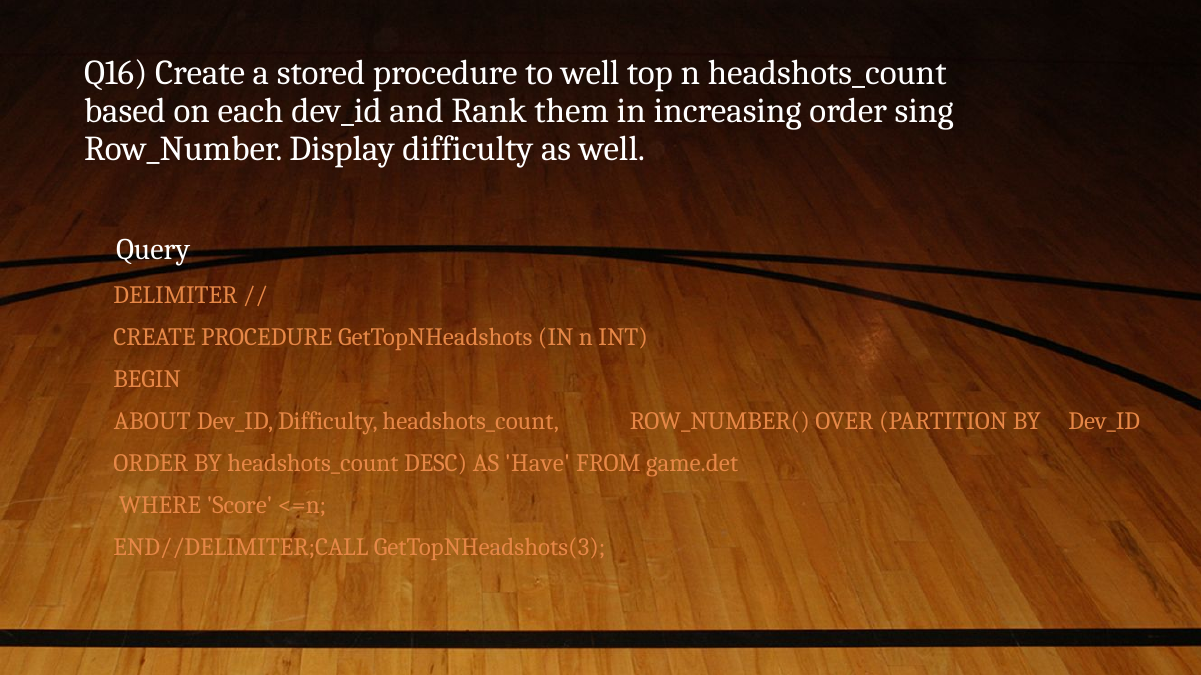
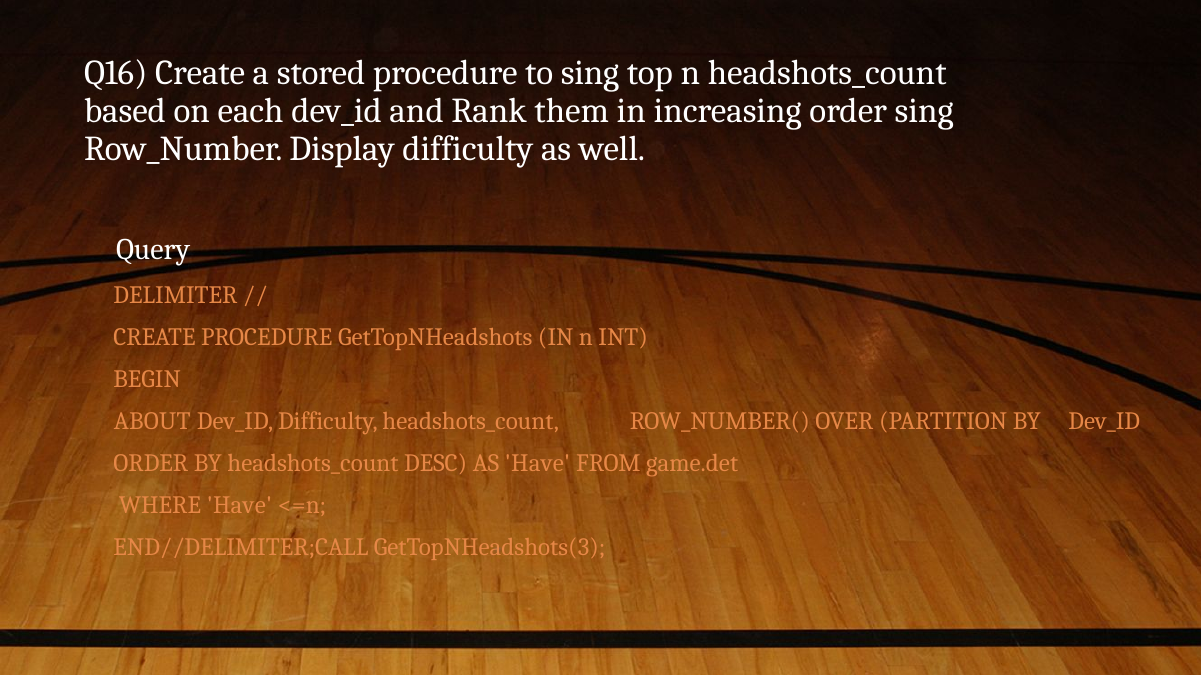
to well: well -> sing (590, 73)
WHERE Score: Score -> Have (239, 506)
